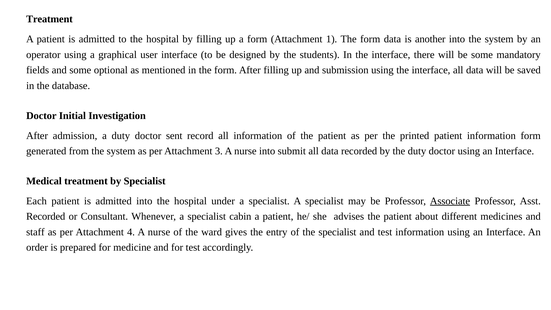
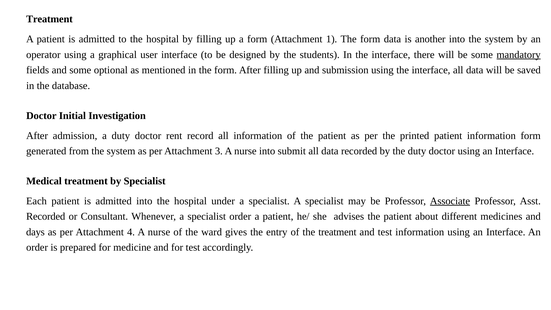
mandatory underline: none -> present (519, 55)
sent: sent -> rent (174, 136)
specialist cabin: cabin -> order (240, 216)
staff: staff -> days (35, 232)
the specialist: specialist -> treatment (337, 232)
